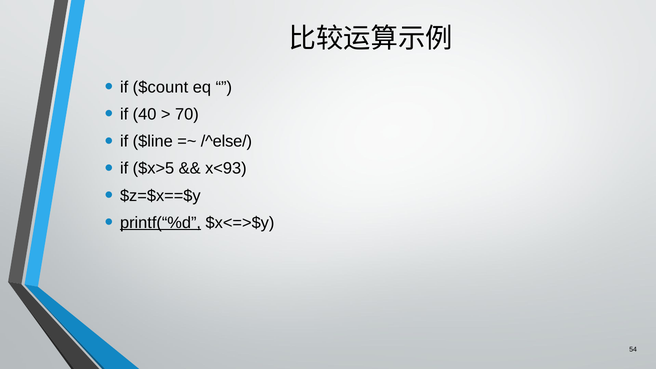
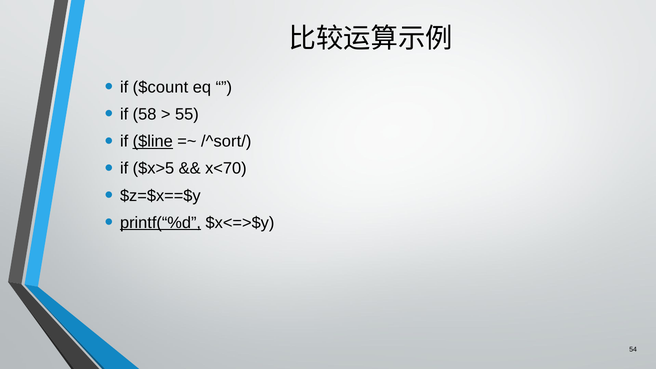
40: 40 -> 58 (145, 114)
70: 70 -> 55 (187, 114)
$line underline: none -> present (153, 141)
/^else/: /^else/ -> /^sort/ (226, 141)
x<93: x<93 -> x<70 (226, 169)
